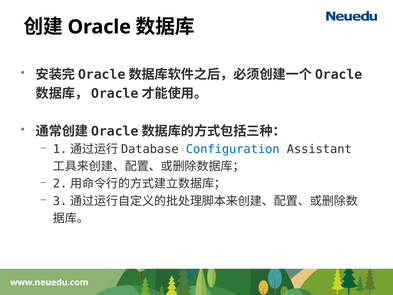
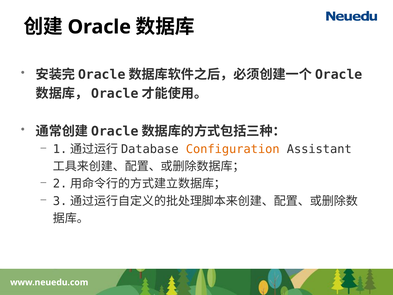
Configuration colour: blue -> orange (233, 149)
